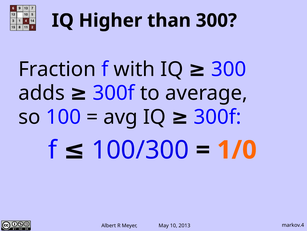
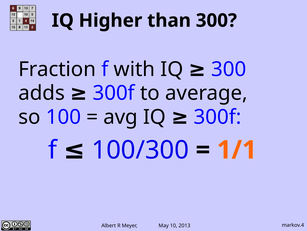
1/0: 1/0 -> 1/1 (237, 150)
